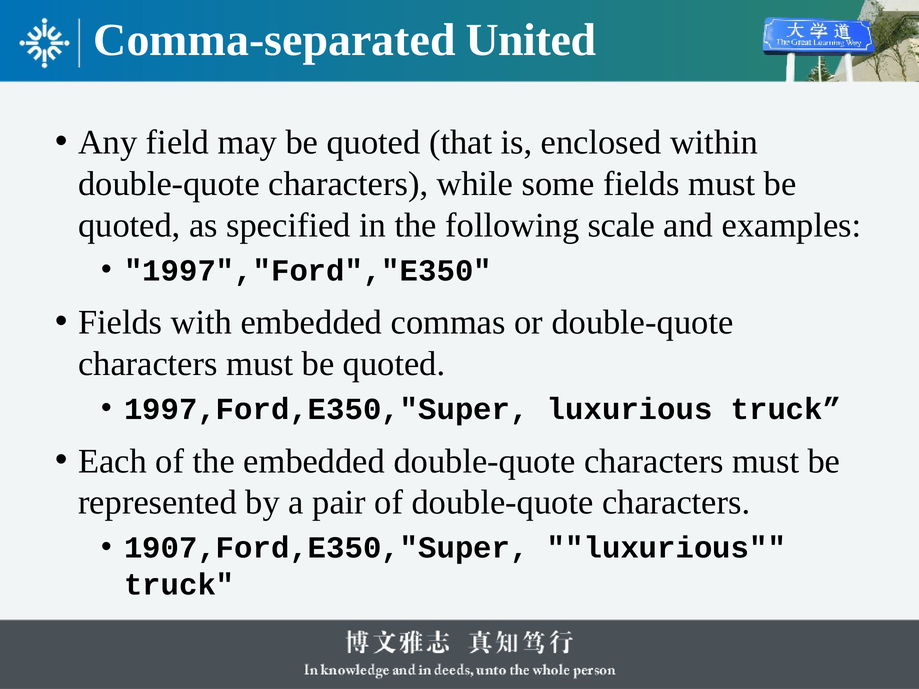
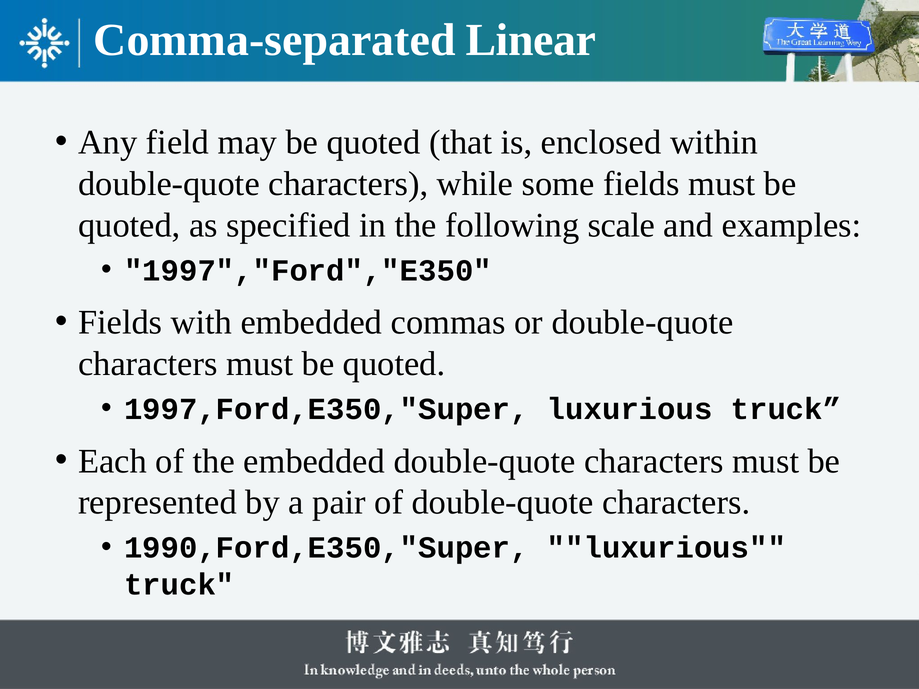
United: United -> Linear (531, 40)
1907,Ford,E350,"Super: 1907,Ford,E350,"Super -> 1990,Ford,E350,"Super (326, 548)
